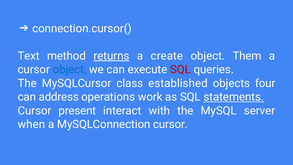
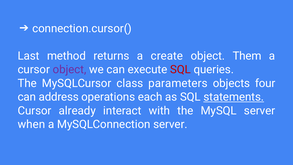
Text: Text -> Last (29, 56)
returns underline: present -> none (111, 56)
object colour: blue -> purple (70, 70)
established: established -> parameters (178, 83)
work: work -> each (150, 97)
present: present -> already (77, 111)
MySQLConnection cursor: cursor -> server (170, 124)
